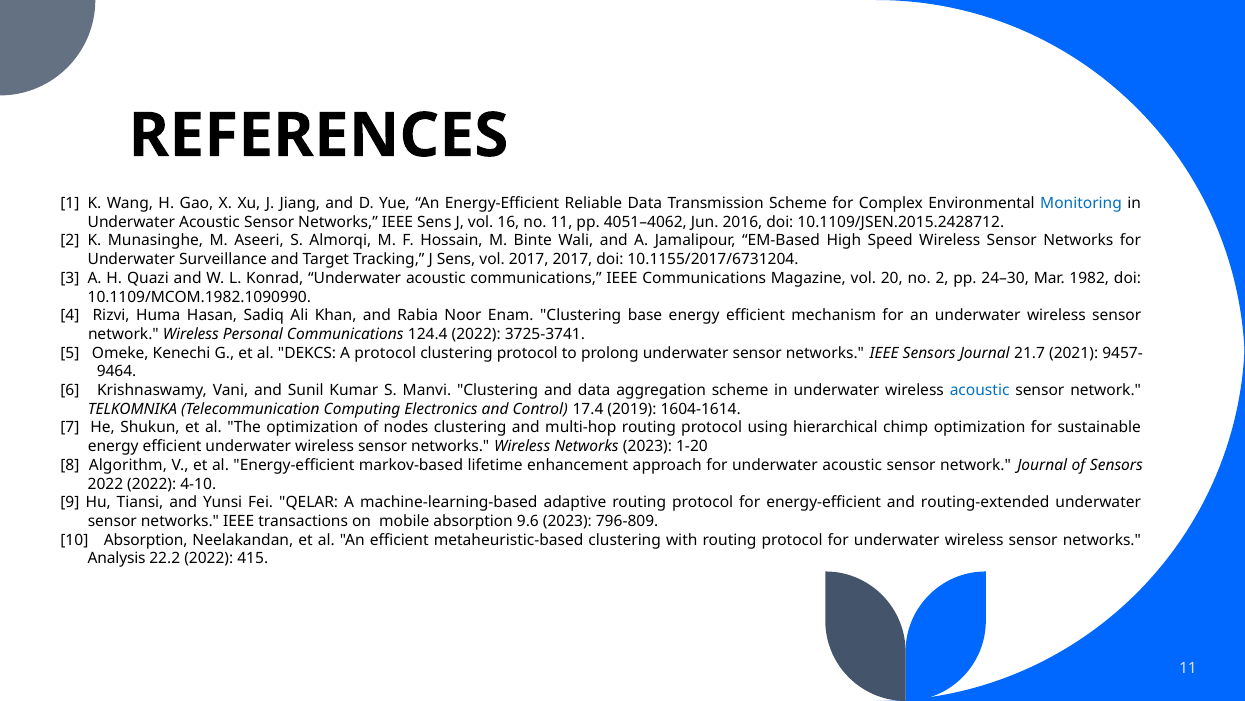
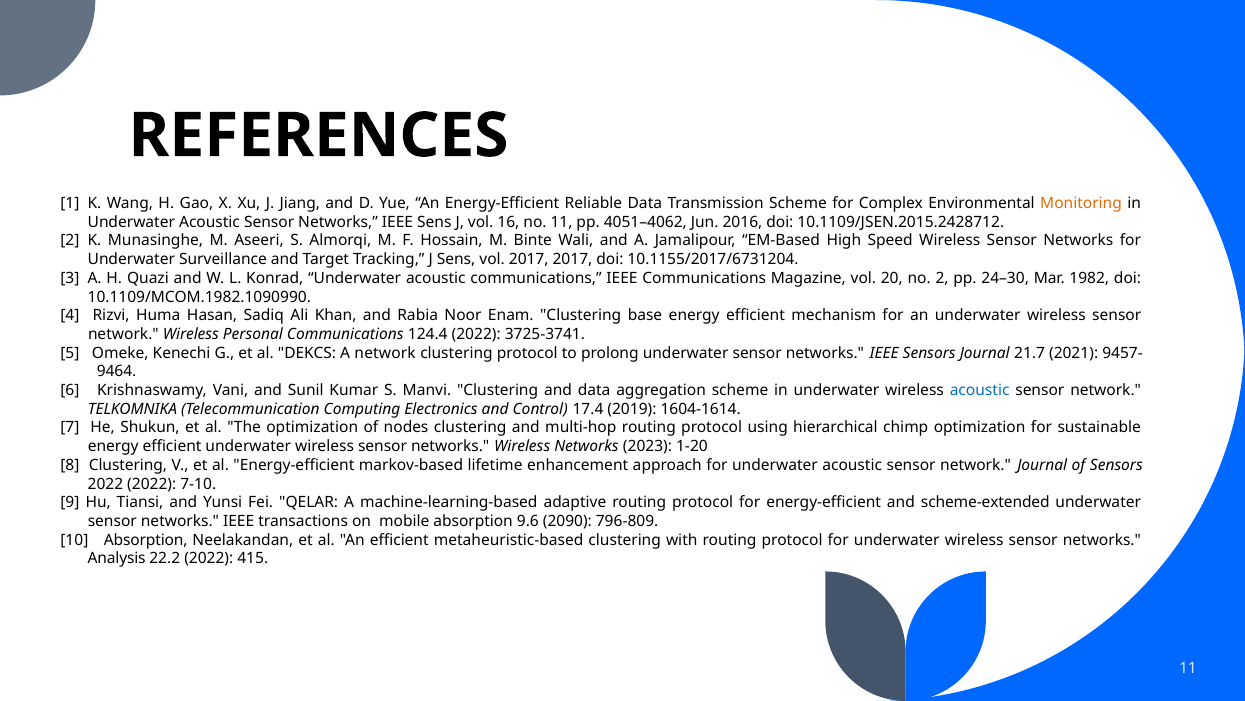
Monitoring colour: blue -> orange (1081, 203)
A protocol: protocol -> network (385, 353)
8 Algorithm: Algorithm -> Clustering (128, 465)
4-10: 4-10 -> 7-10 (198, 483)
routing-extended: routing-extended -> scheme-extended (985, 502)
9.6 2023: 2023 -> 2090 (567, 521)
